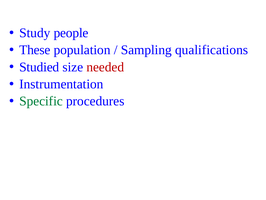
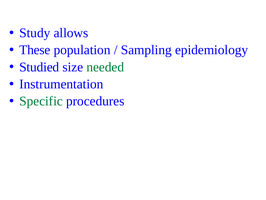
people: people -> allows (71, 33)
qualifications: qualifications -> epidemiology (212, 50)
needed colour: red -> green (105, 67)
